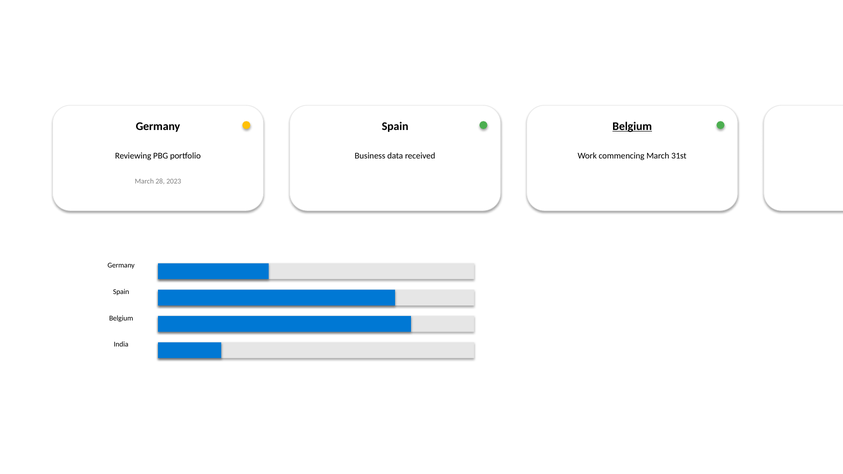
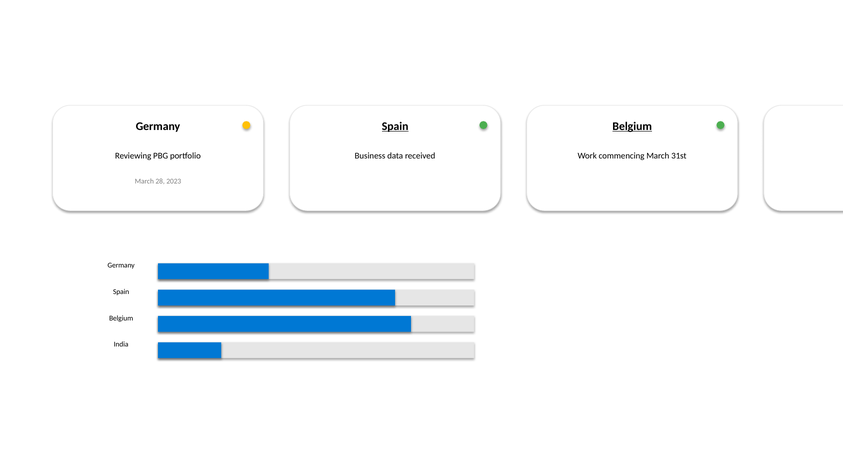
Spain underline: none -> present (395, 126)
